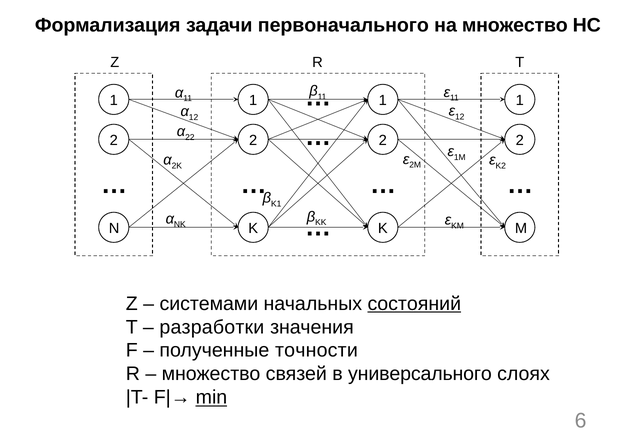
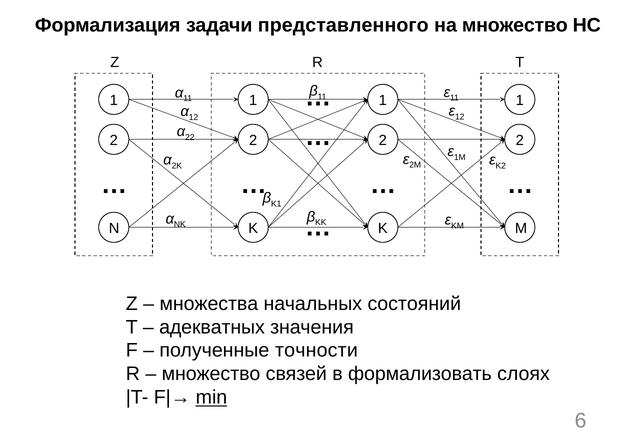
первоначального: первоначального -> представленного (343, 26)
системами: системами -> множества (209, 304)
состояний underline: present -> none (414, 304)
разработки: разработки -> адекватных (212, 327)
универсального: универсального -> формализовать (420, 374)
